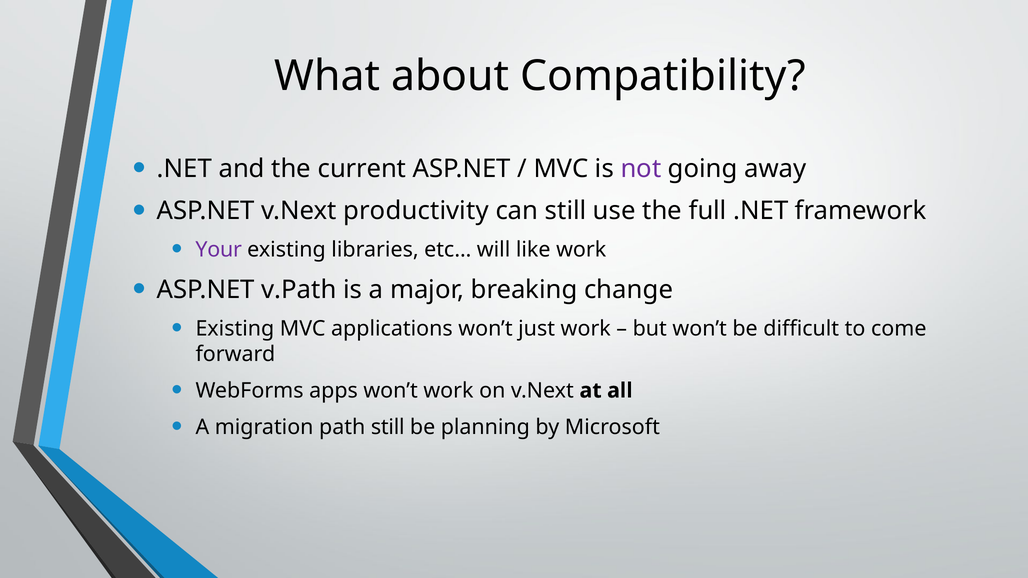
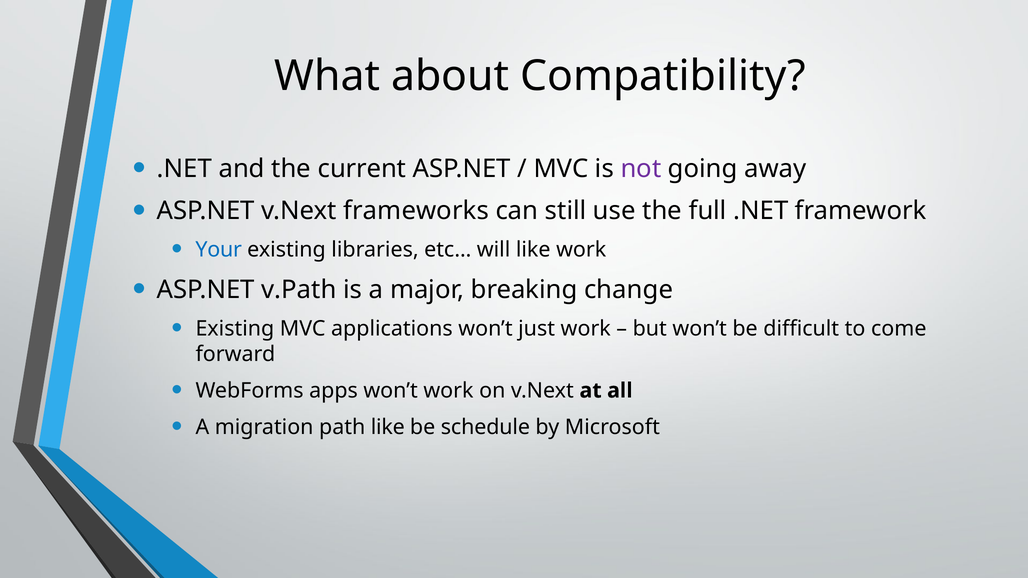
productivity: productivity -> frameworks (416, 211)
Your colour: purple -> blue (219, 250)
path still: still -> like (388, 427)
planning: planning -> schedule (485, 427)
